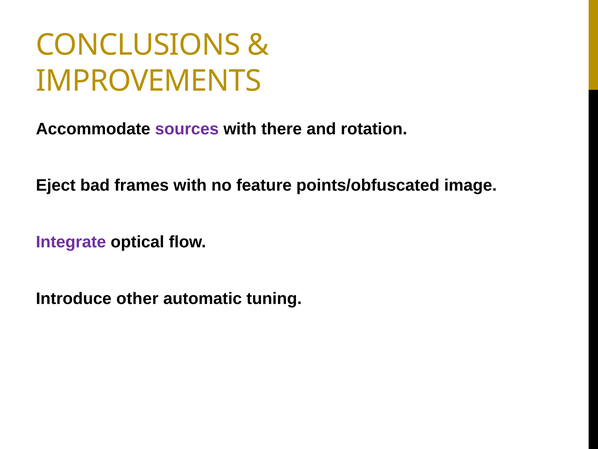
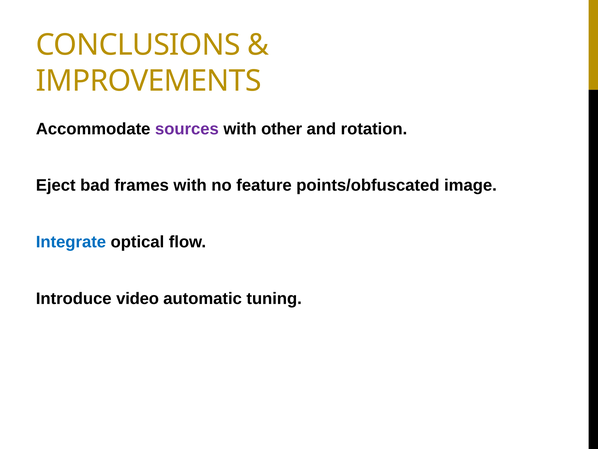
there: there -> other (282, 129)
Integrate colour: purple -> blue (71, 242)
other: other -> video (138, 298)
